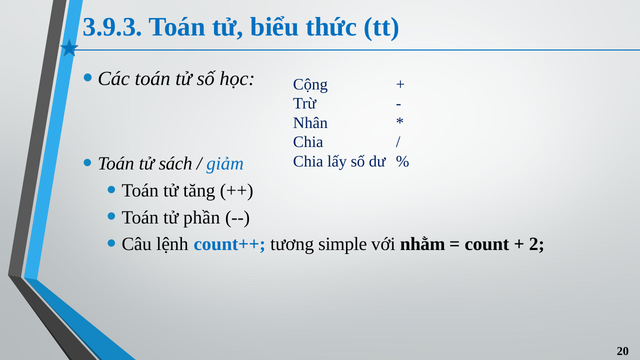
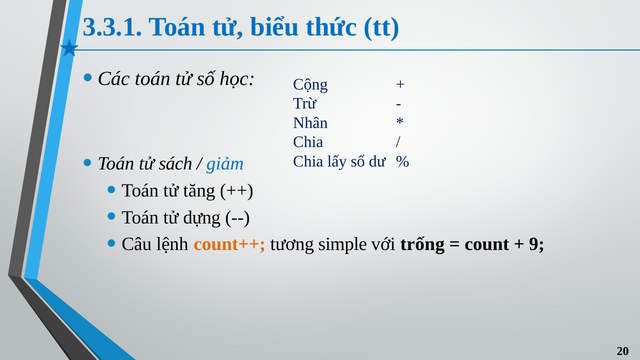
3.9.3: 3.9.3 -> 3.3.1 (113, 27)
phần: phần -> dựng (202, 217)
count++ colour: blue -> orange (230, 244)
nhằm: nhằm -> trống (422, 244)
2: 2 -> 9 (537, 244)
